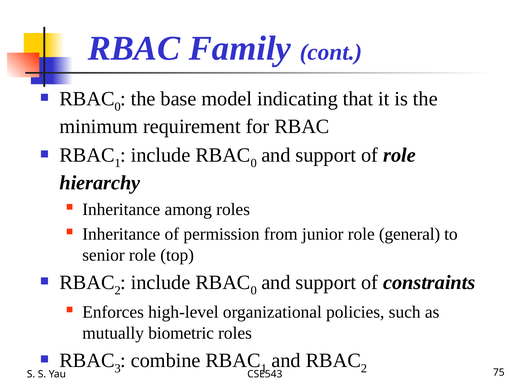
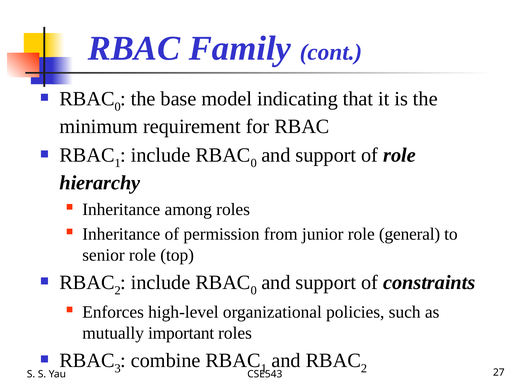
biometric: biometric -> important (181, 333)
75: 75 -> 27 (499, 372)
